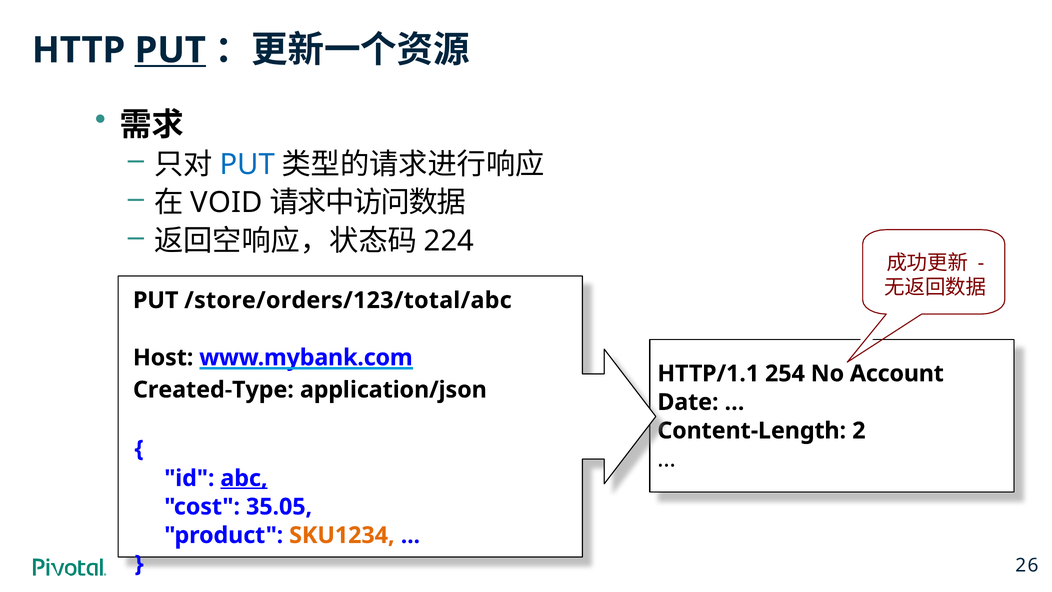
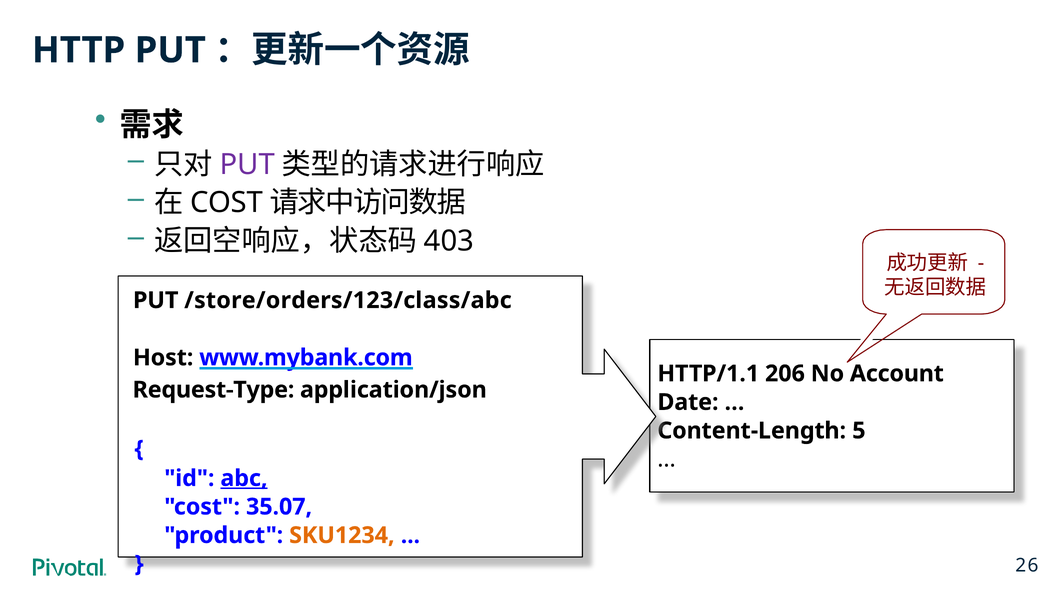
PUT underline: present -> none (170, 50)
PUT colour: blue -> purple (247, 164)
VOID: VOID -> COST (227, 203)
224: 224 -> 403 (449, 241)
/store/orders/123/total/abc: /store/orders/123/total/abc -> /store/orders/123/class/abc (348, 300)
254: 254 -> 206 (785, 373)
Created-Type: Created-Type -> Request-Type (213, 390)
2: 2 -> 5 (859, 431)
35.05: 35.05 -> 35.07 (279, 507)
